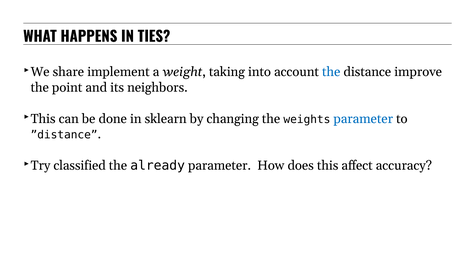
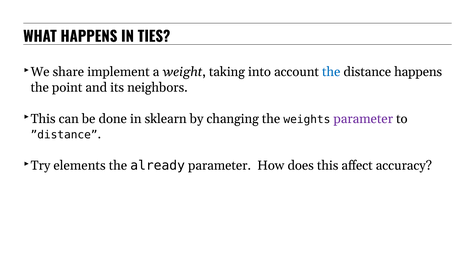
distance improve: improve -> happens (418, 72)
parameter colour: blue -> purple (363, 119)
classified: classified -> elements (80, 165)
